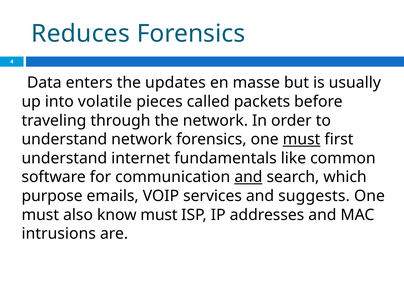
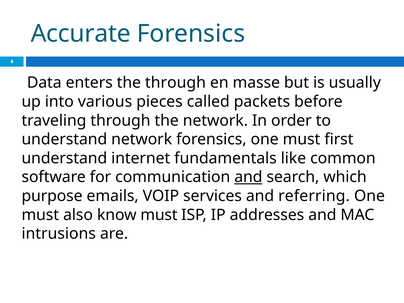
Reduces: Reduces -> Accurate (81, 34)
the updates: updates -> through (175, 83)
volatile: volatile -> various (105, 102)
must underline: present -> none (302, 139)
suggests: suggests -> referring (314, 196)
